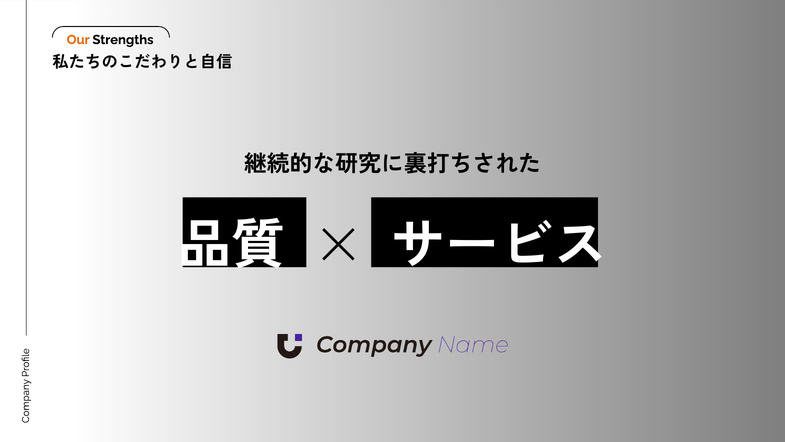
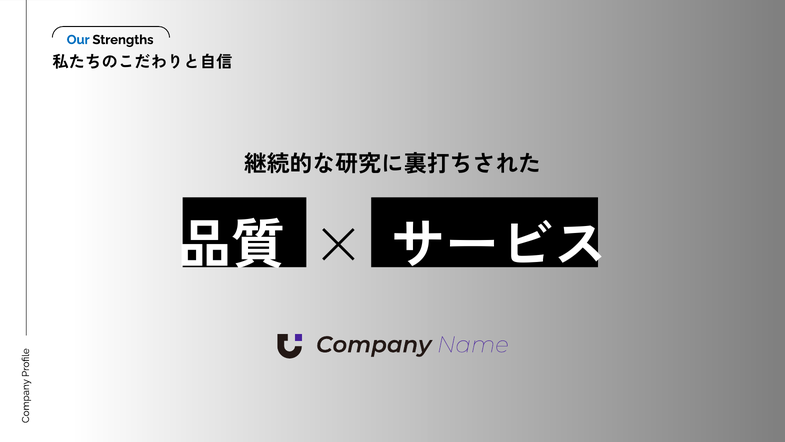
Our colour: orange -> blue (78, 40)
